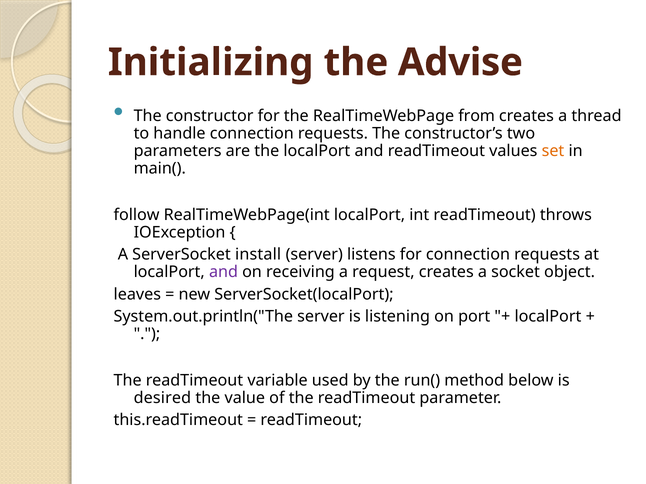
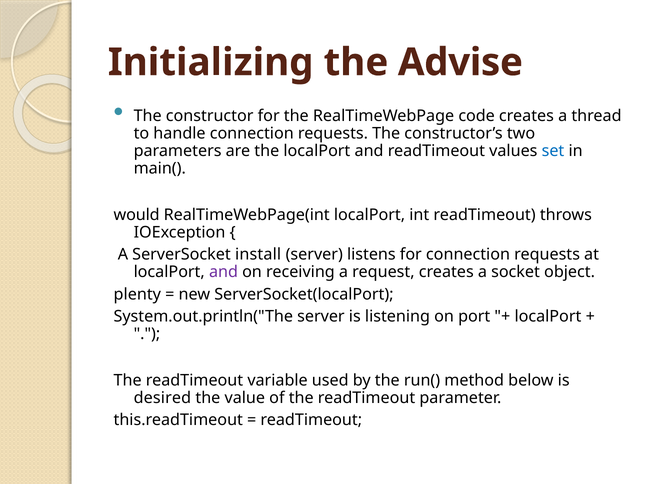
from: from -> code (477, 116)
set colour: orange -> blue (553, 151)
follow: follow -> would (137, 215)
leaves: leaves -> plenty (137, 295)
